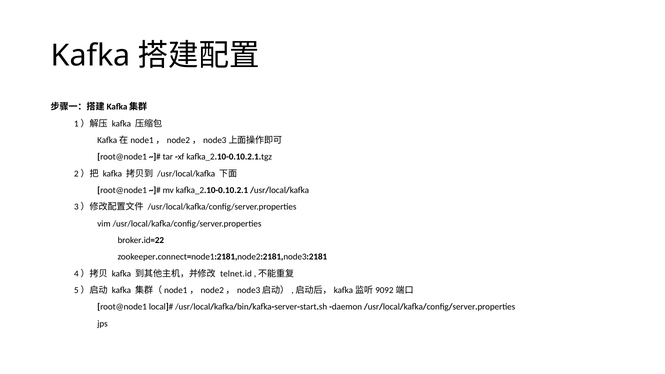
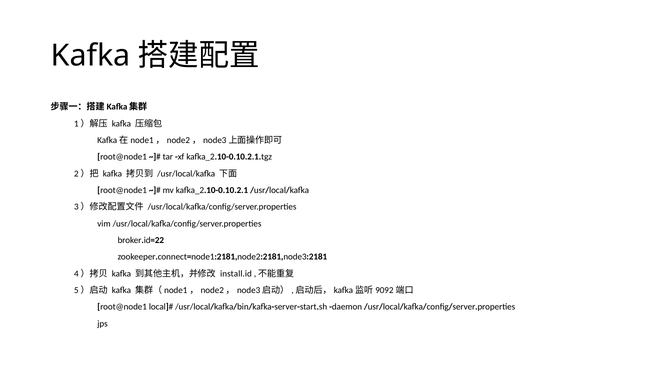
telnet.id: telnet.id -> install.id (236, 274)
